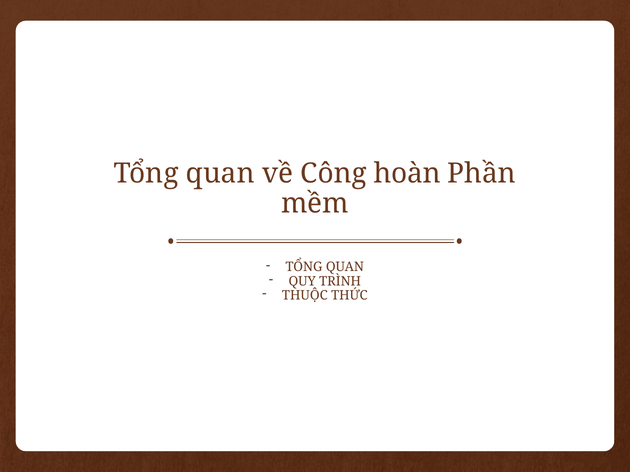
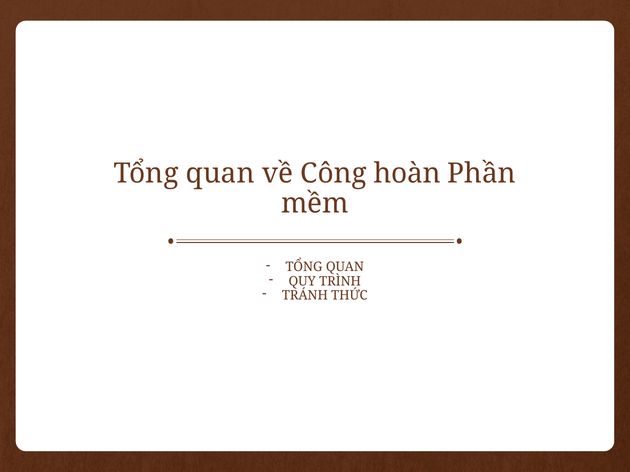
THUỘC: THUỘC -> TRÁNH (305, 296)
